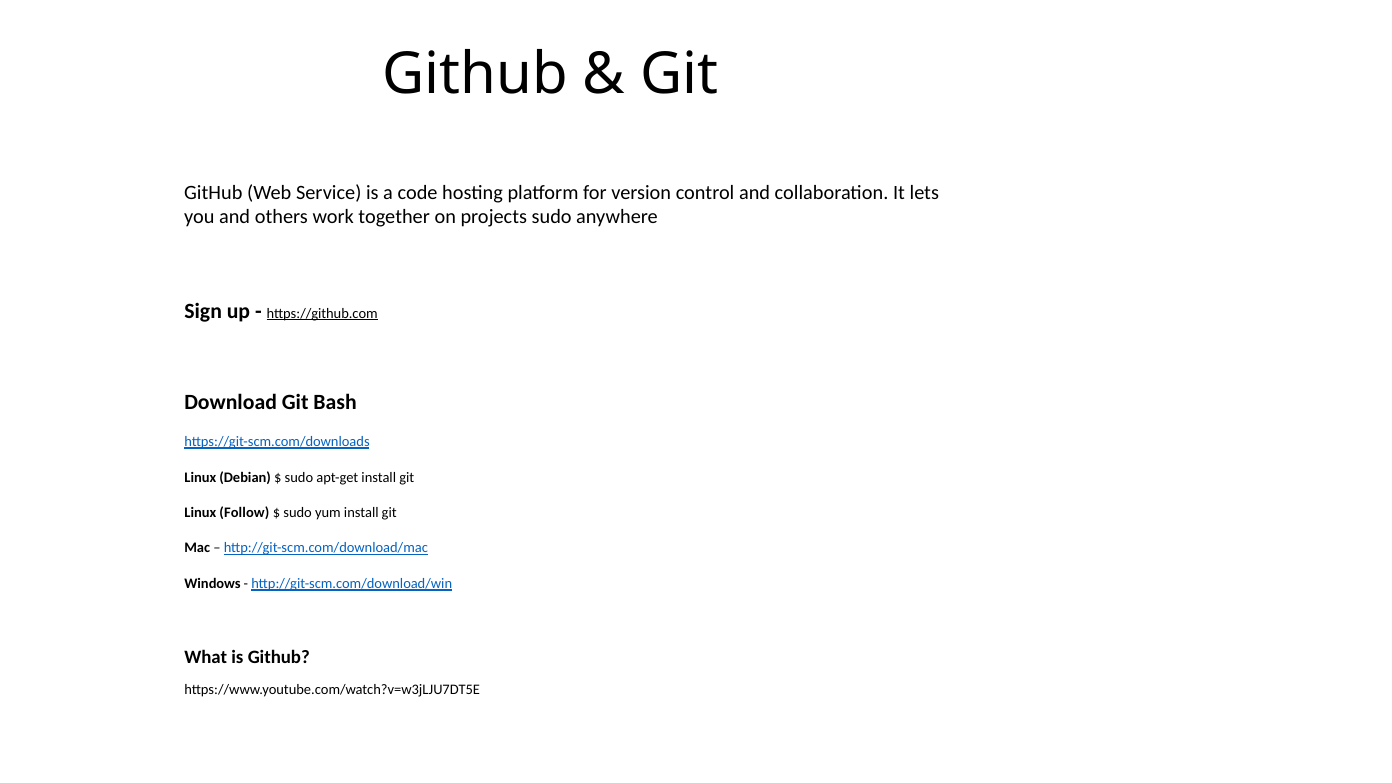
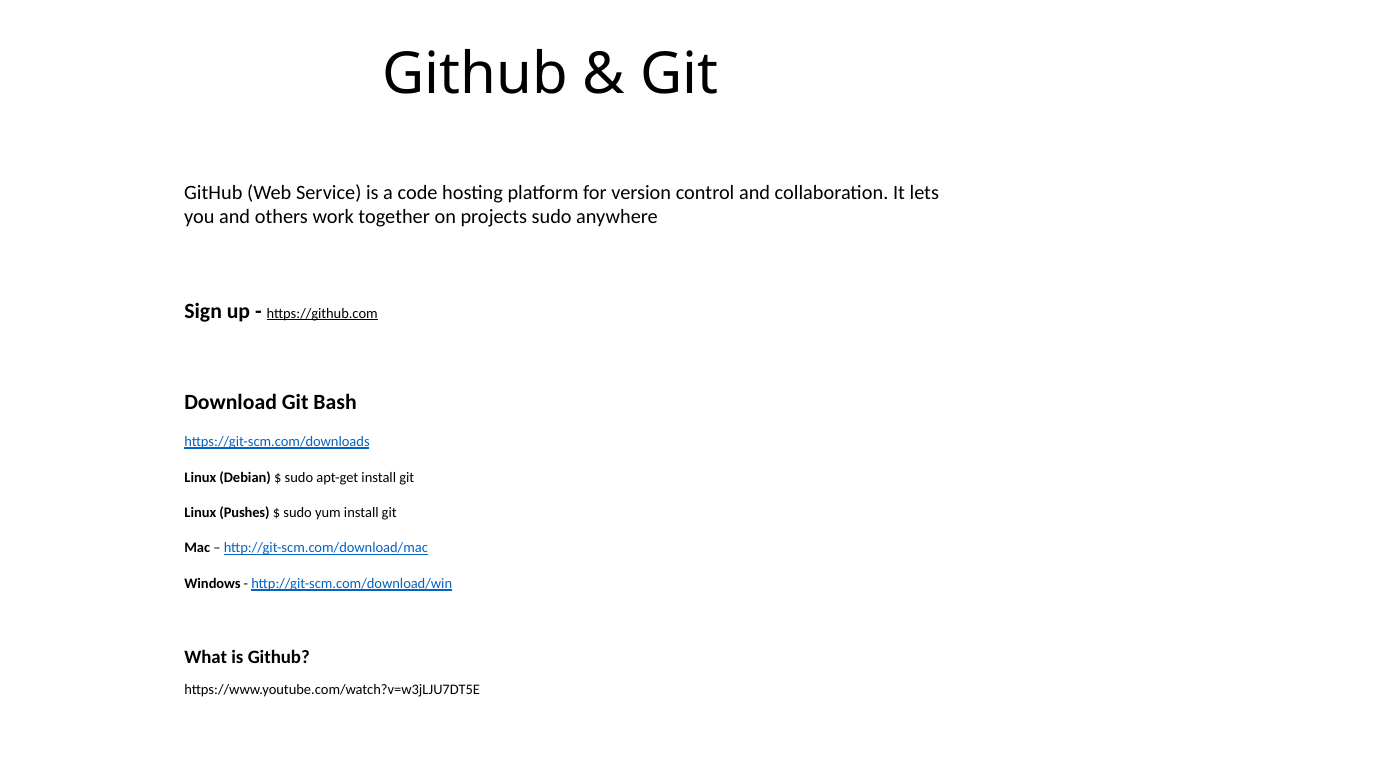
Follow: Follow -> Pushes (245, 513)
